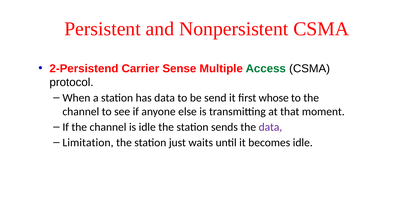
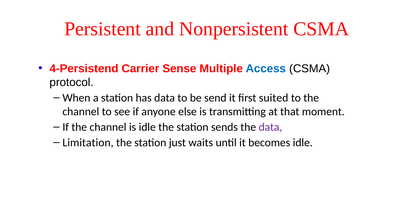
2-Persistend: 2-Persistend -> 4-Persistend (84, 69)
Access colour: green -> blue (266, 69)
whose: whose -> suited (274, 98)
